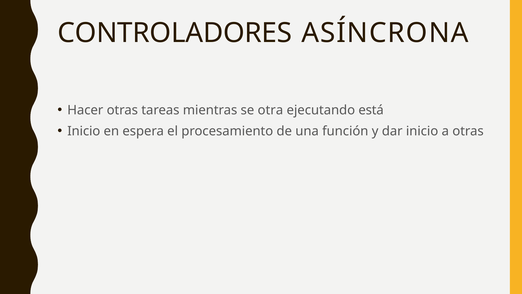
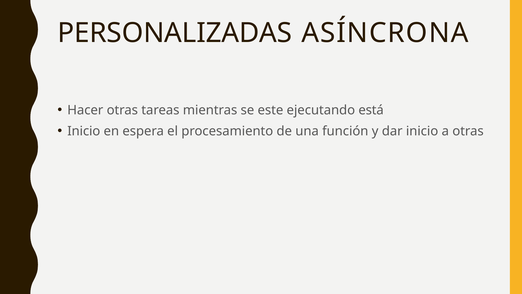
CONTROLADORES: CONTROLADORES -> PERSONALIZADAS (175, 33)
otra: otra -> este (270, 110)
